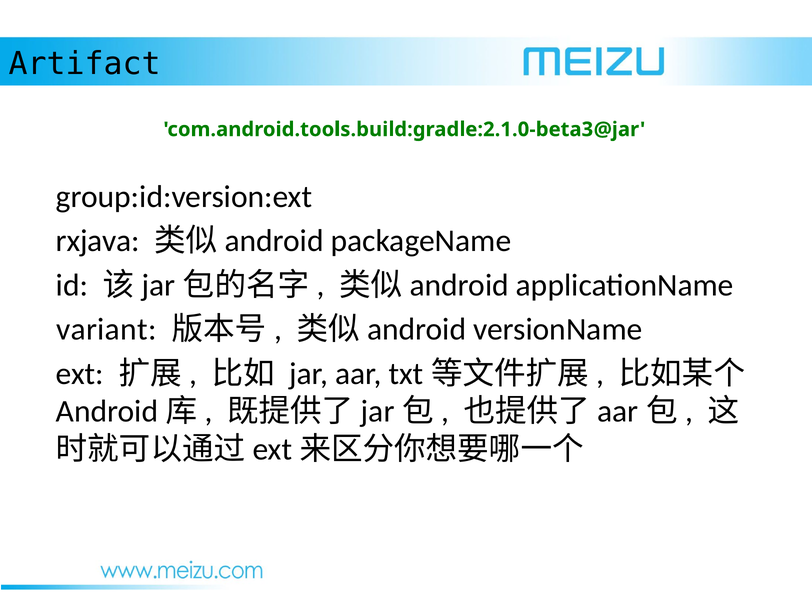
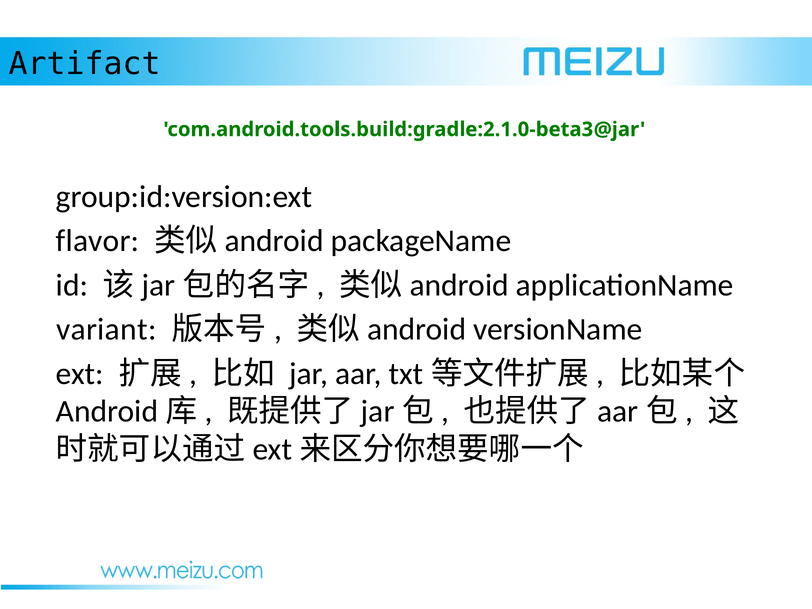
rxjava: rxjava -> flavor (98, 241)
